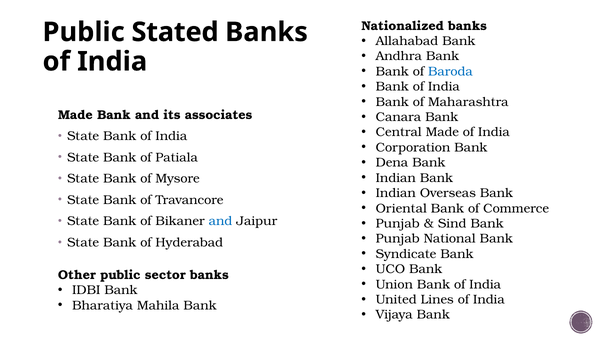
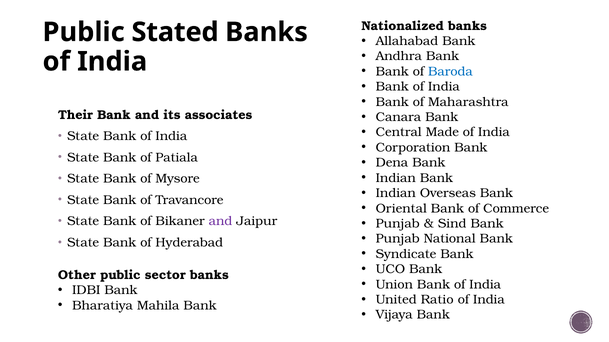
Made: Made -> Their (75, 115)
and colour: blue -> purple (220, 222)
Lines: Lines -> Ratio (437, 300)
